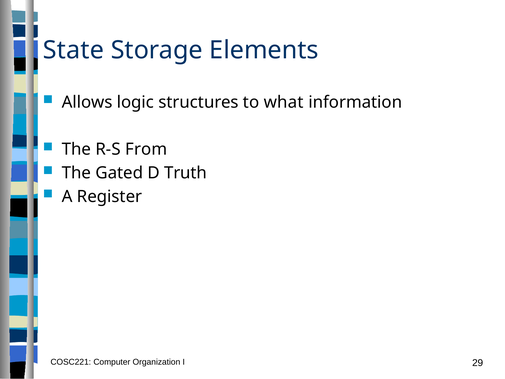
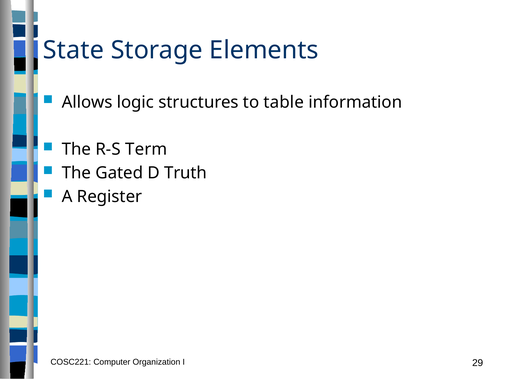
what: what -> table (284, 102)
From: From -> Term (146, 149)
